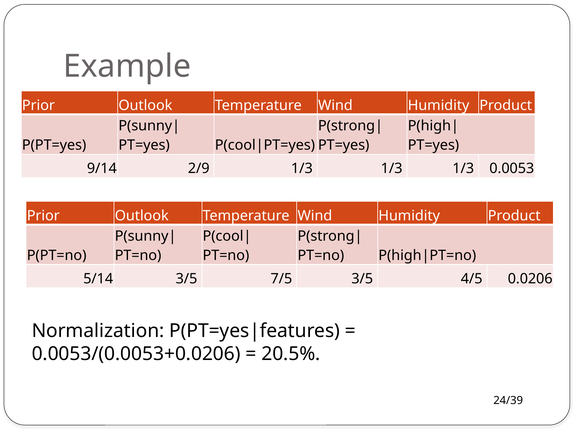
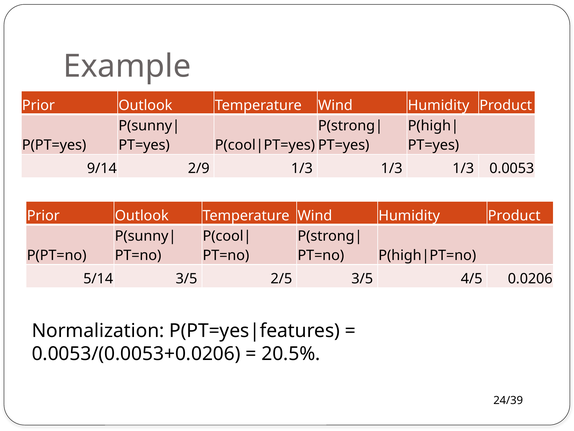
7/5: 7/5 -> 2/5 (281, 279)
